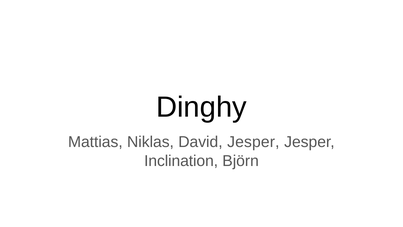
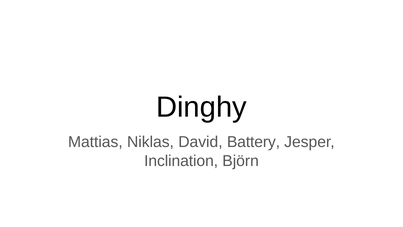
David Jesper: Jesper -> Battery (253, 142)
